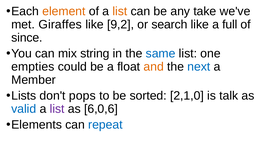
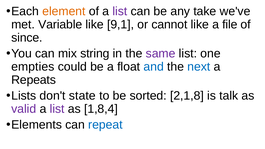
list colour: orange -> purple (120, 11)
Giraffes: Giraffes -> Variable (60, 25)
9,2: 9,2 -> 9,1 (121, 25)
search: search -> cannot (169, 25)
full: full -> file (230, 25)
same colour: blue -> purple (161, 54)
and colour: orange -> blue (154, 67)
Member: Member -> Repeats (34, 80)
pops: pops -> state (82, 96)
2,1,0: 2,1,0 -> 2,1,8 (187, 96)
valid colour: blue -> purple (24, 109)
6,0,6: 6,0,6 -> 1,8,4 (101, 109)
